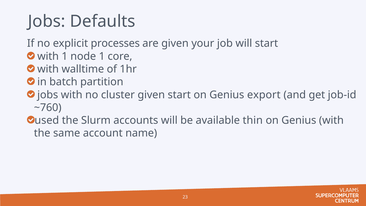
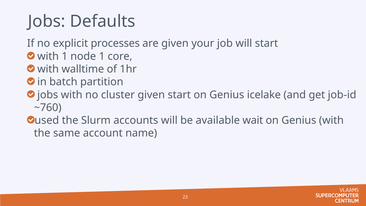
export: export -> icelake (264, 95)
thin: thin -> wait (253, 120)
